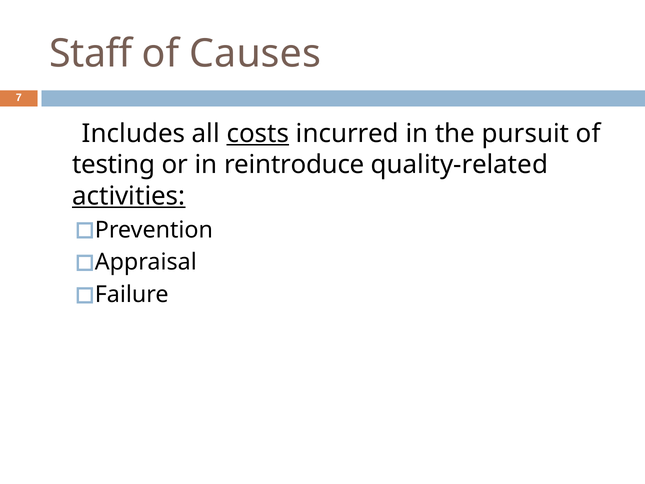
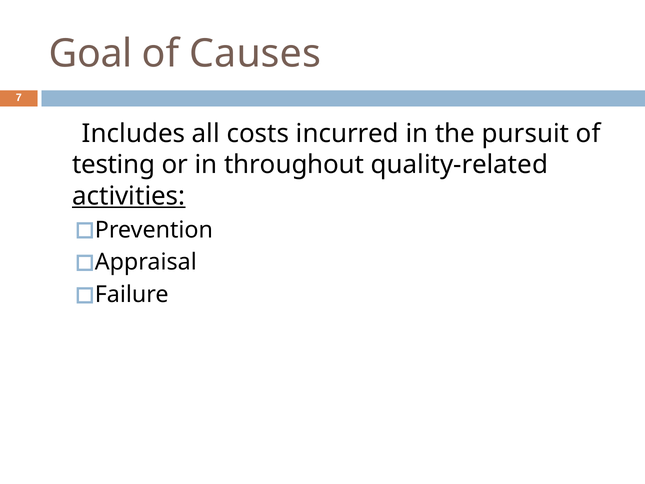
Staff: Staff -> Goal (91, 54)
costs underline: present -> none (258, 134)
reintroduce: reintroduce -> throughout (294, 165)
